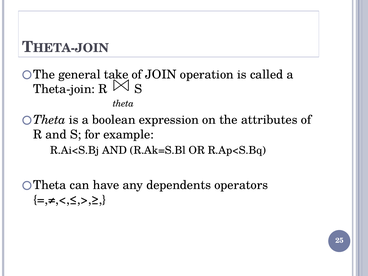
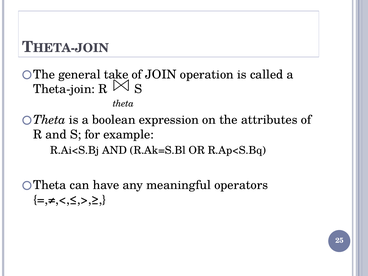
dependents: dependents -> meaningful (179, 185)
